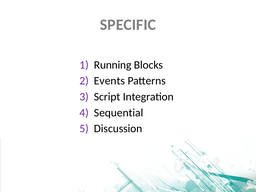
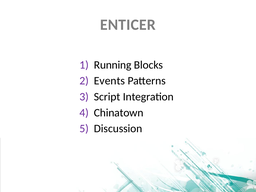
SPECIFIC: SPECIFIC -> ENTICER (128, 25)
Sequential: Sequential -> Chinatown (119, 113)
